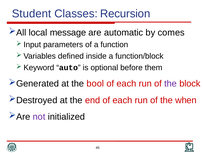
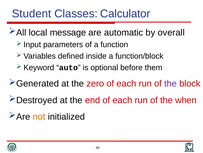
Recursion: Recursion -> Calculator (125, 14)
comes: comes -> overall (171, 32)
bool: bool -> zero (95, 83)
not colour: purple -> orange (39, 116)
